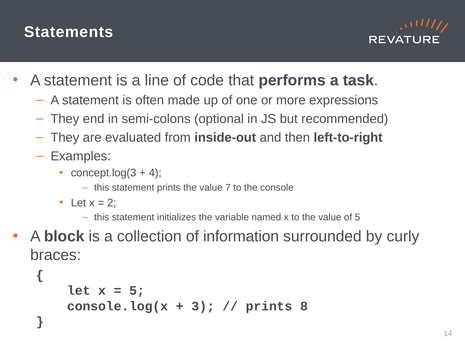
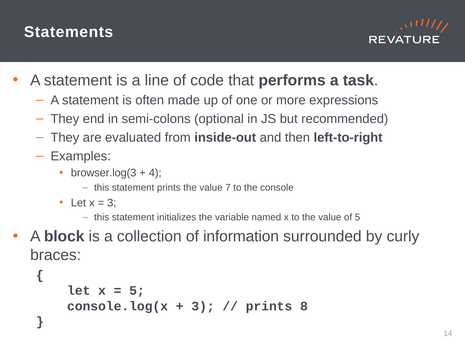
concept.log(3: concept.log(3 -> browser.log(3 (104, 173)
2: 2 -> 3 (112, 203)
